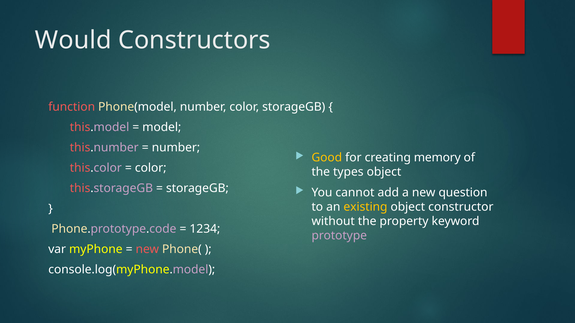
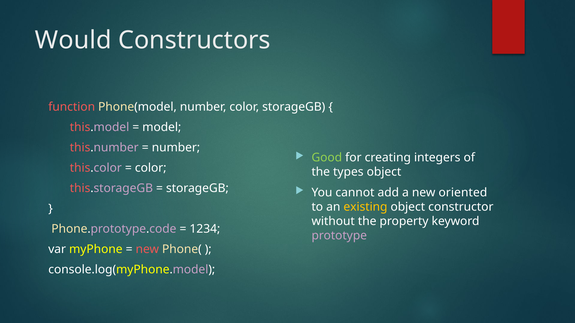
Good colour: yellow -> light green (327, 158)
memory: memory -> integers (437, 158)
question: question -> oriented (463, 193)
